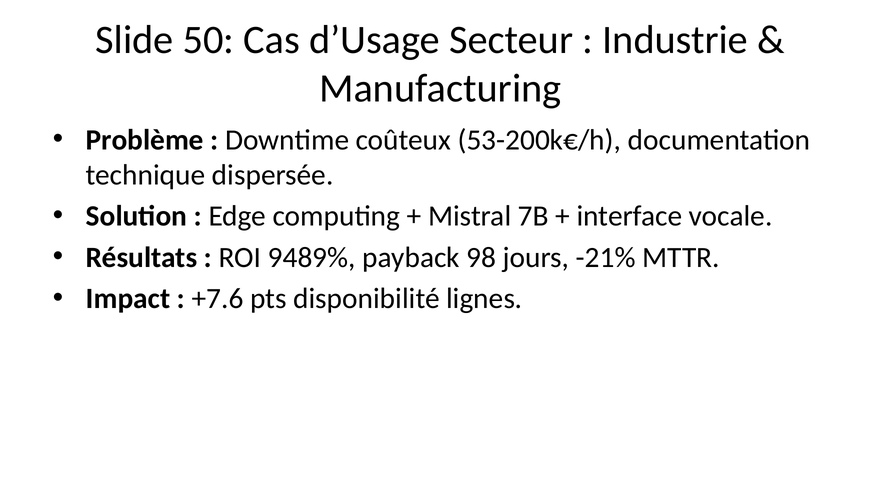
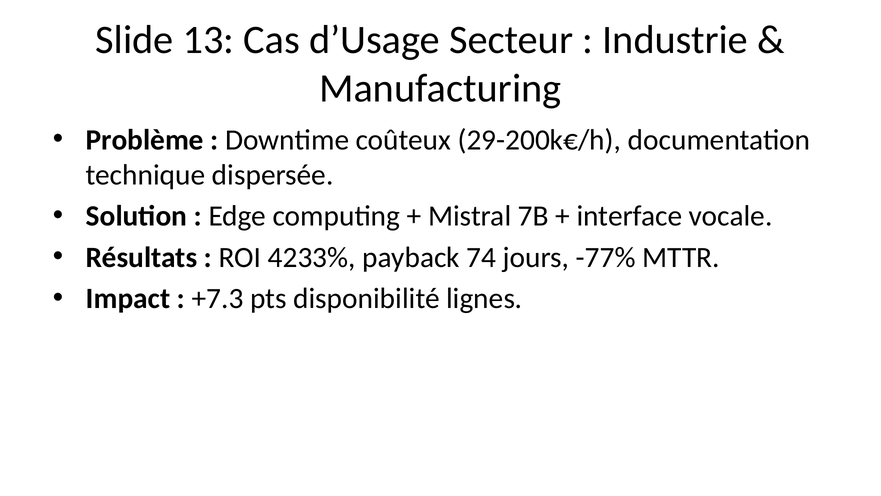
50: 50 -> 13 (208, 40)
53-200k€/h: 53-200k€/h -> 29-200k€/h (539, 140)
9489%: 9489% -> 4233% (312, 257)
98: 98 -> 74 (481, 257)
-21%: -21% -> -77% (606, 257)
+7.6: +7.6 -> +7.3 (218, 298)
